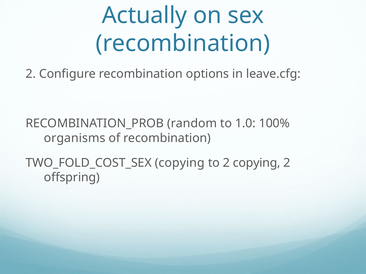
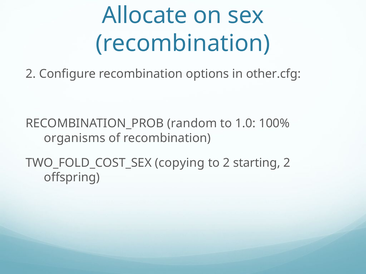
Actually: Actually -> Allocate (145, 16)
leave.cfg: leave.cfg -> other.cfg (273, 74)
2 copying: copying -> starting (257, 163)
